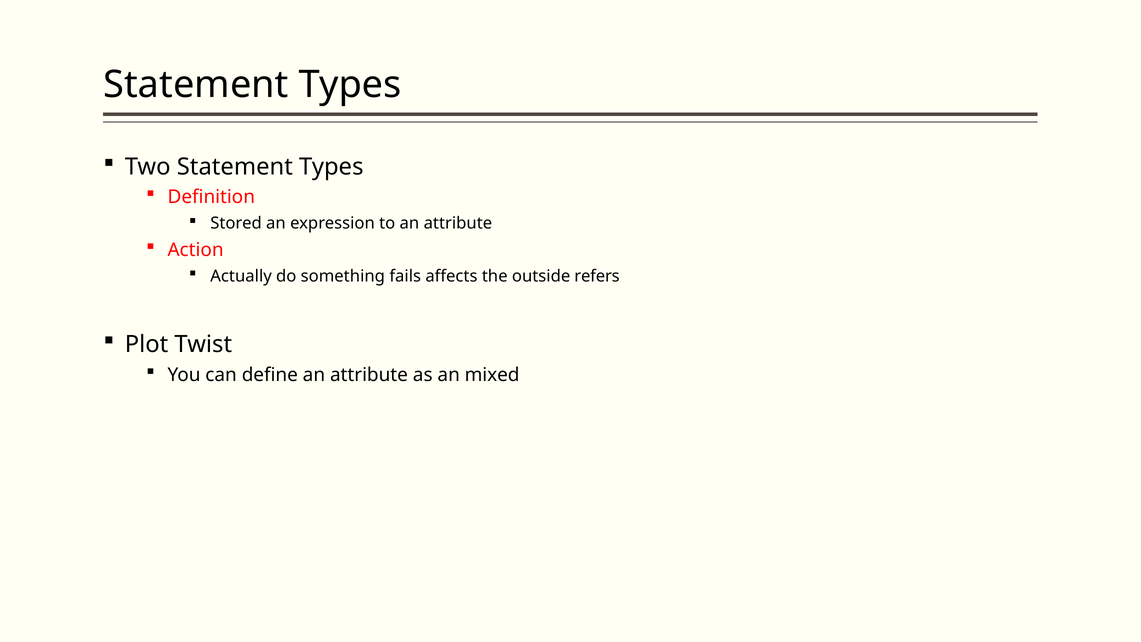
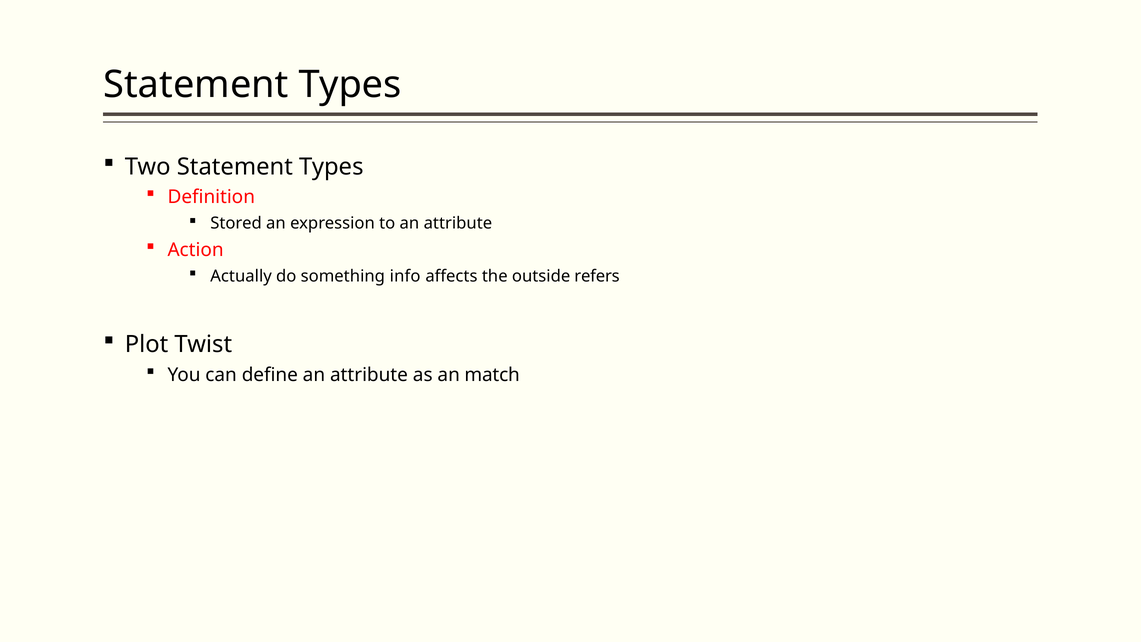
fails: fails -> info (405, 276)
mixed: mixed -> match (492, 375)
